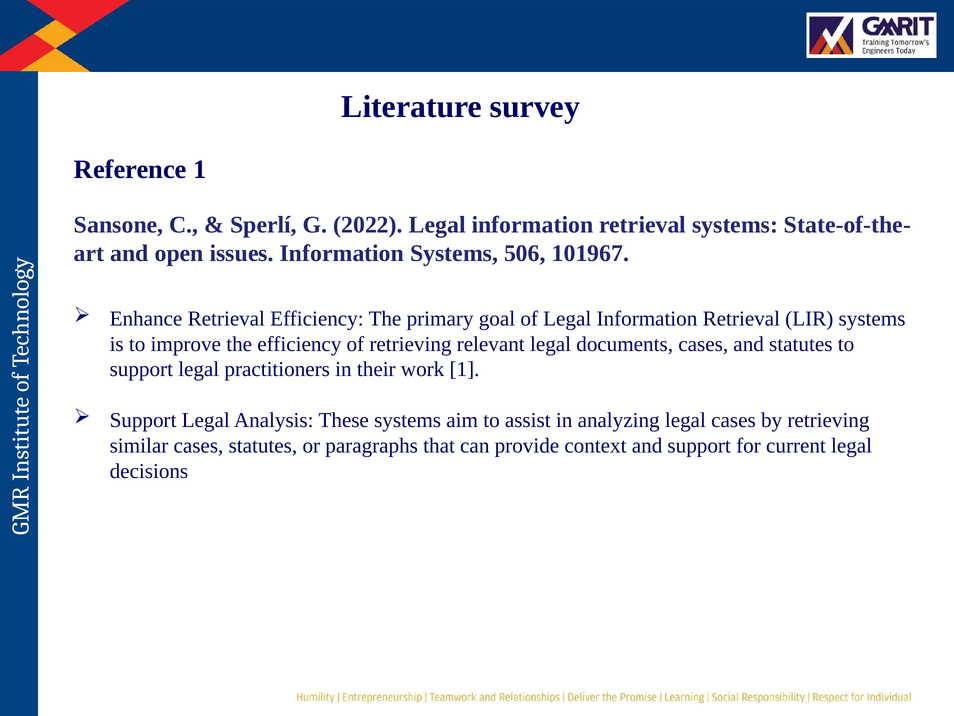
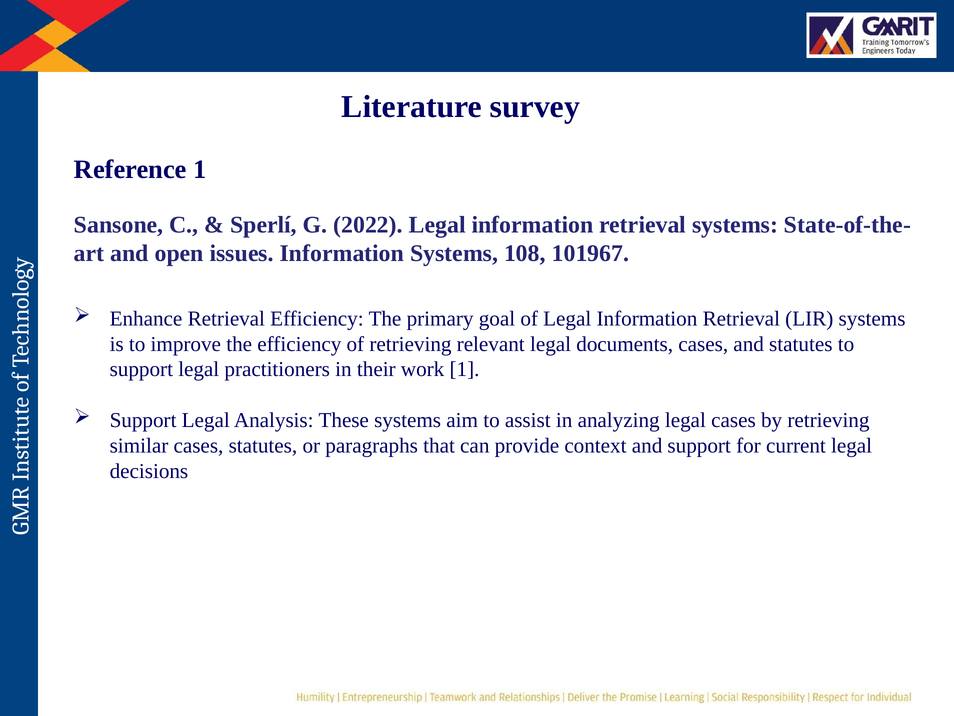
506: 506 -> 108 (525, 253)
